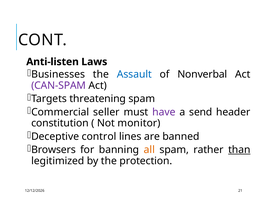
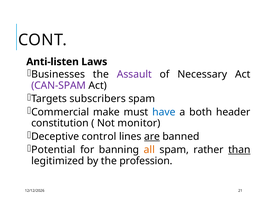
Assault colour: blue -> purple (134, 75)
Nonverbal: Nonverbal -> Necessary (202, 75)
threatening: threatening -> subscribers (98, 99)
seller: seller -> make (106, 112)
have colour: purple -> blue (164, 112)
send: send -> both (201, 112)
are underline: none -> present (152, 137)
Browsers: Browsers -> Potential (53, 150)
protection: protection -> profession (146, 161)
